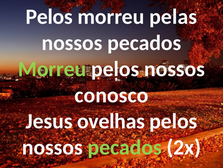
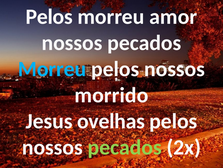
pelas: pelas -> amor (173, 17)
Morreu colour: light green -> light blue (52, 69)
conosco: conosco -> morrido (111, 95)
